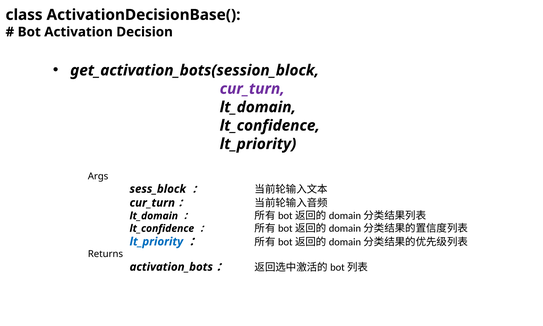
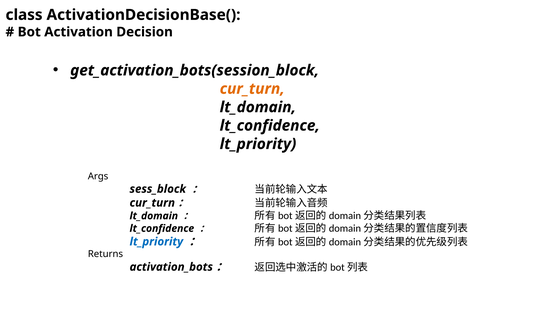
cur_turn colour: purple -> orange (252, 89)
